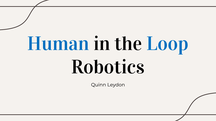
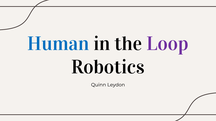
Loop colour: blue -> purple (167, 44)
